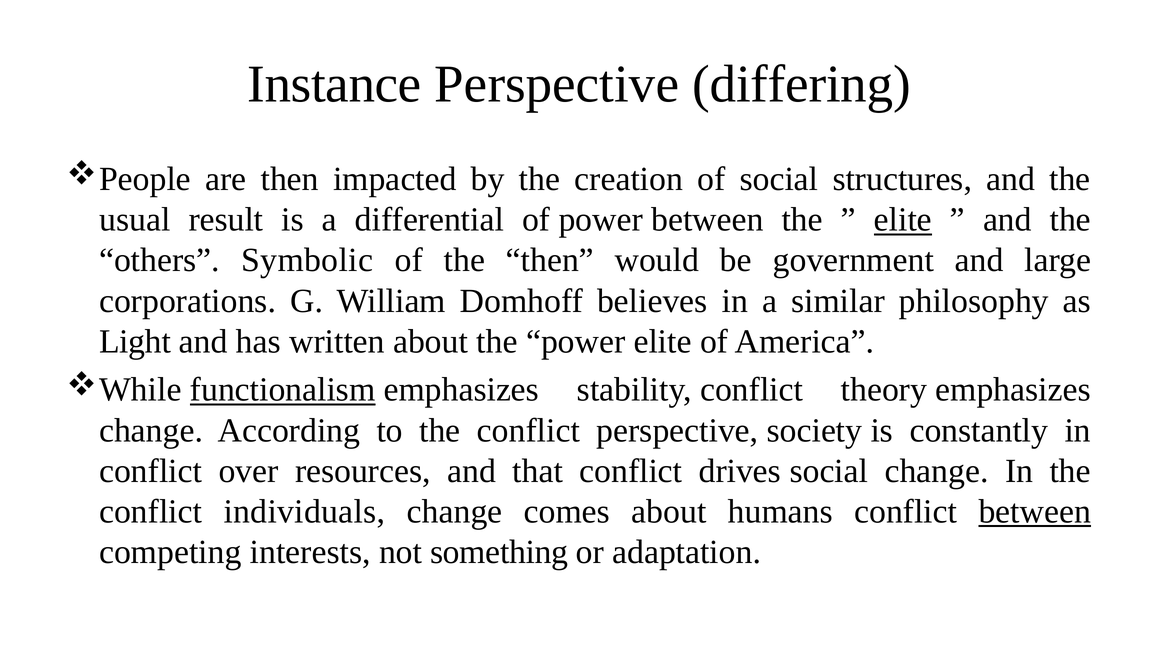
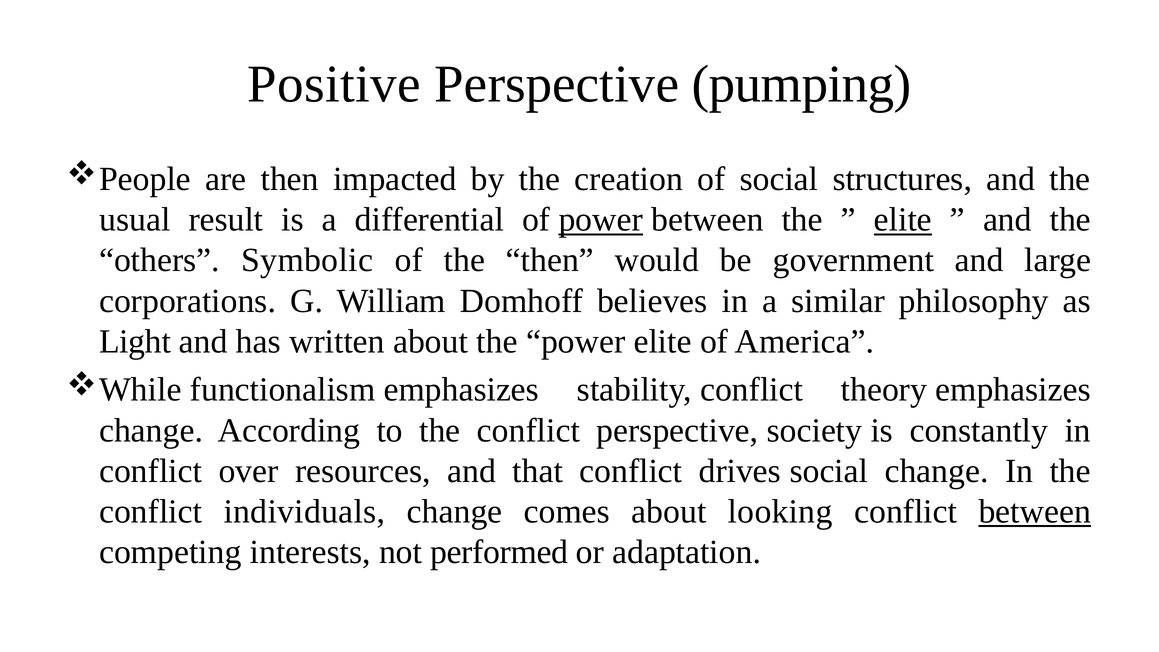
Instance: Instance -> Positive (334, 84)
differing: differing -> pumping (802, 84)
power underline: none -> present (601, 220)
functionalism underline: present -> none (283, 390)
humans: humans -> looking (780, 512)
something: something -> performed (499, 552)
